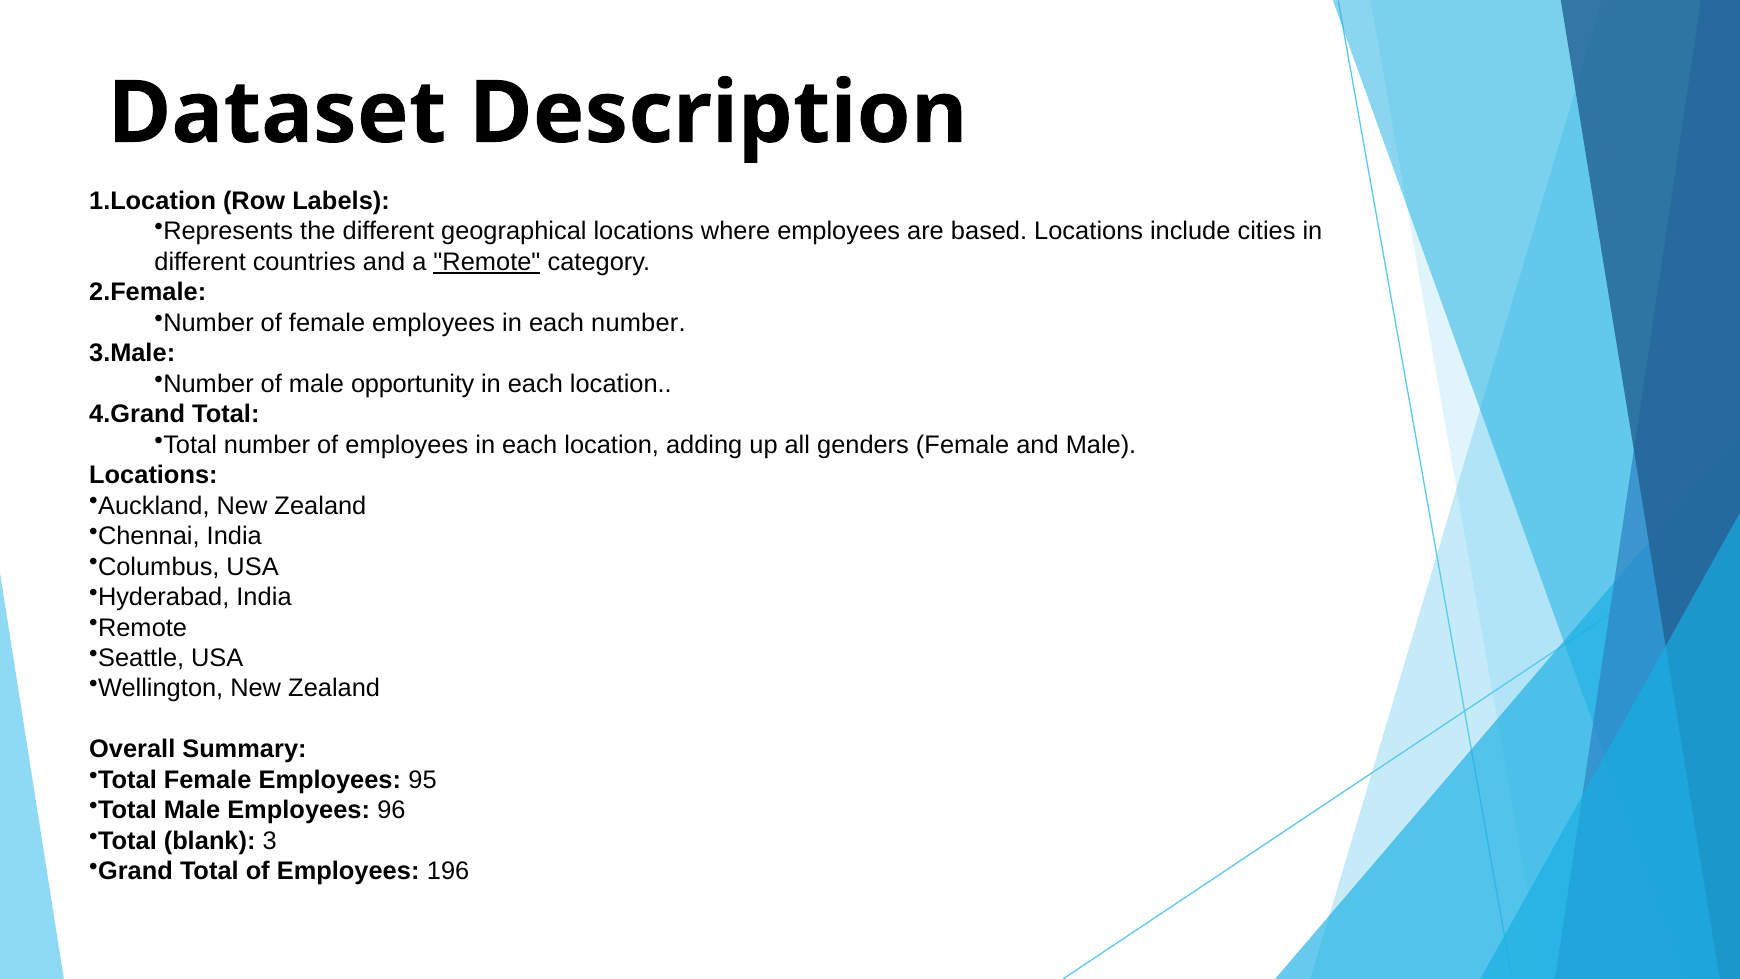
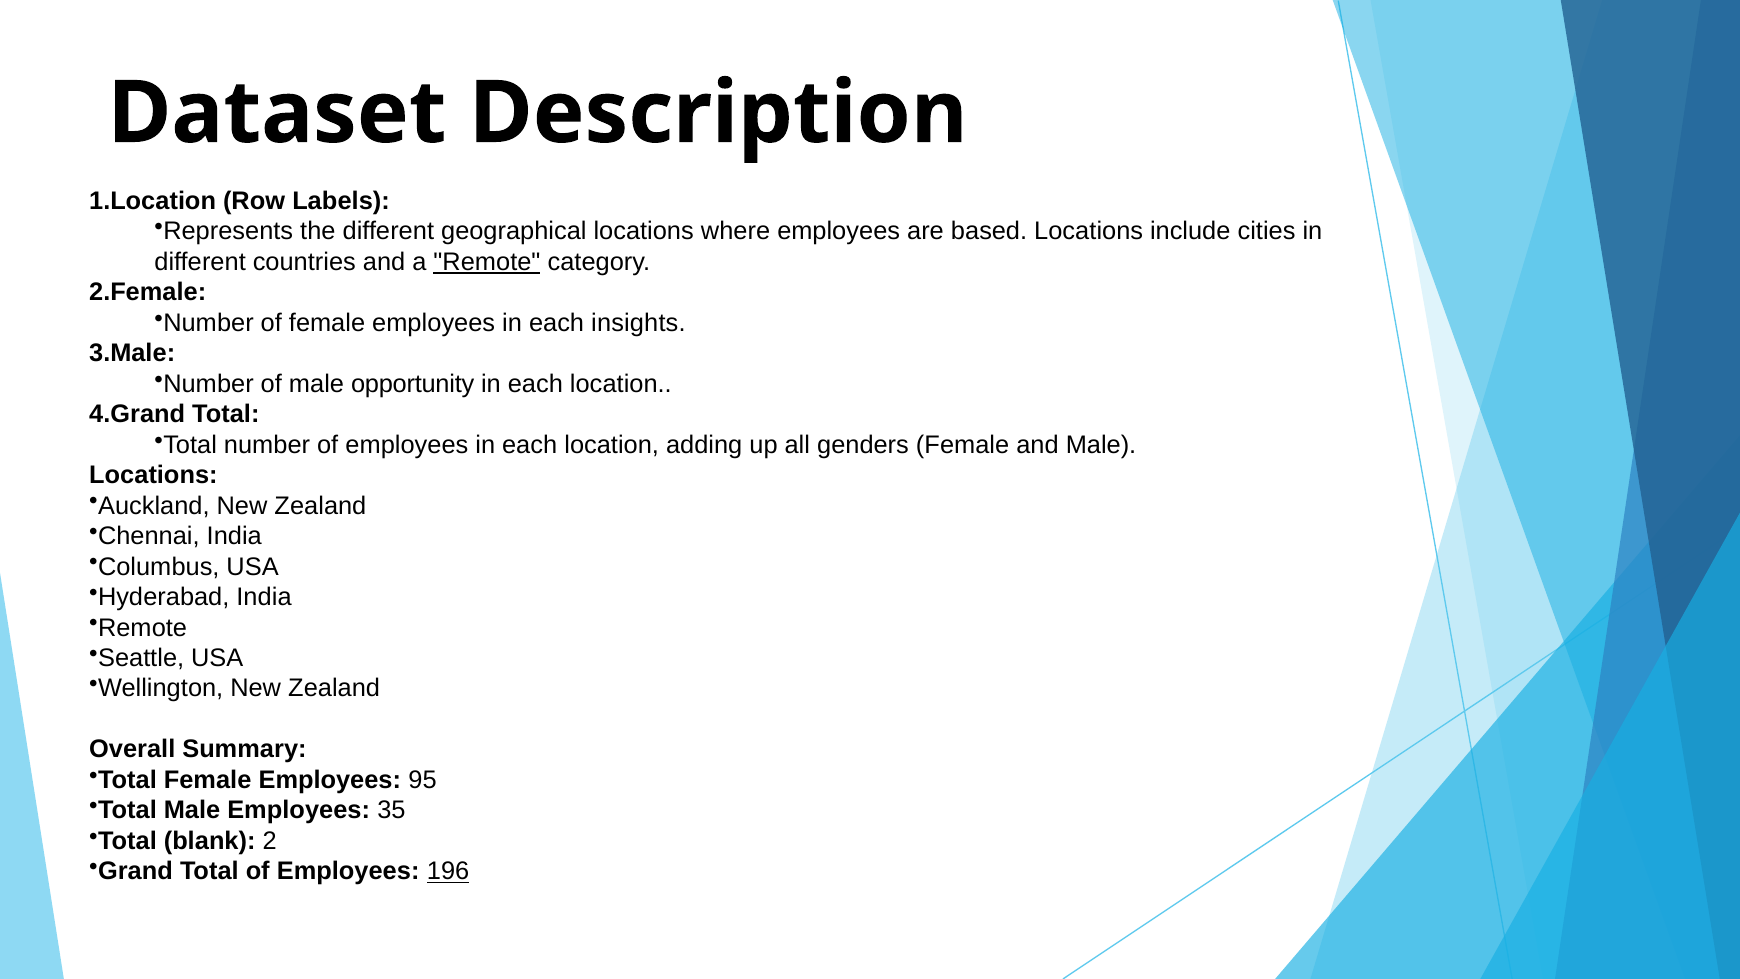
each number: number -> insights (638, 323)
96: 96 -> 35 (391, 810)
3: 3 -> 2 (270, 841)
196 underline: none -> present (448, 871)
